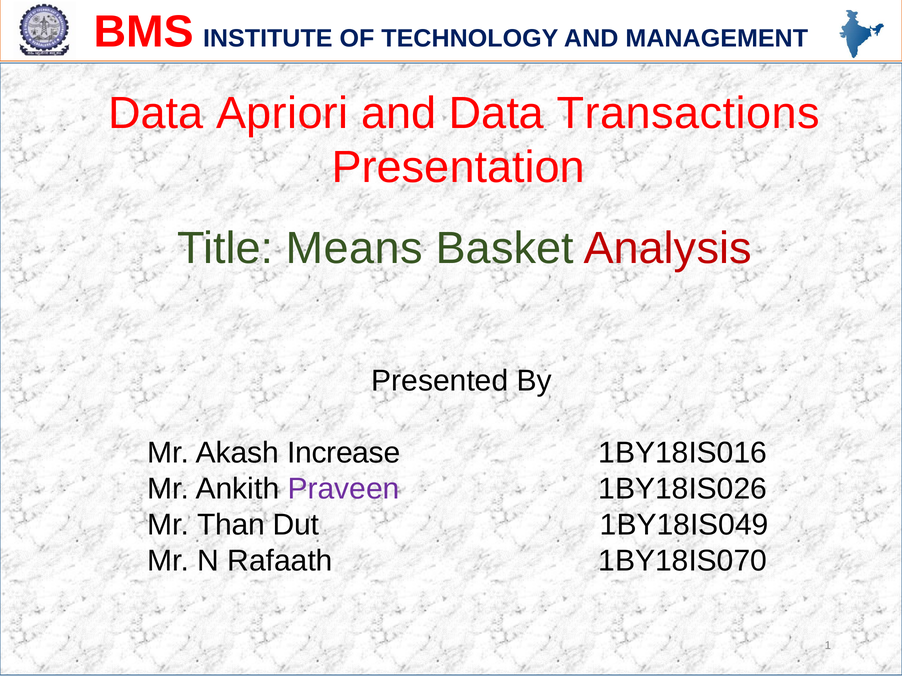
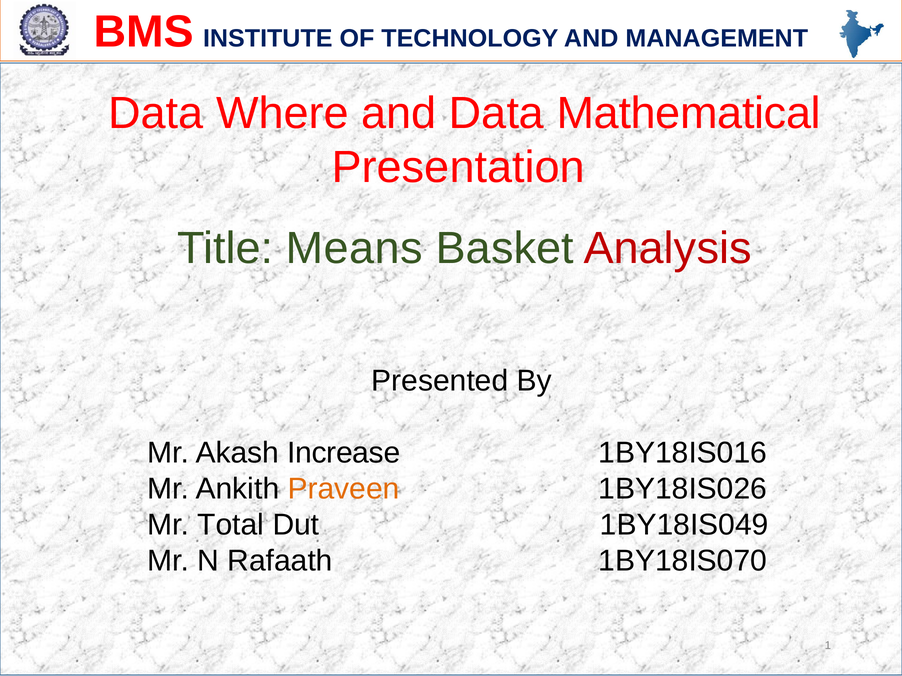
Apriori: Apriori -> Where (282, 113)
Transactions: Transactions -> Mathematical (689, 113)
Praveen colour: purple -> orange (344, 489)
Than: Than -> Total (231, 525)
